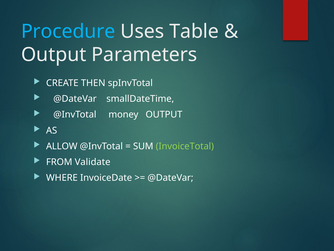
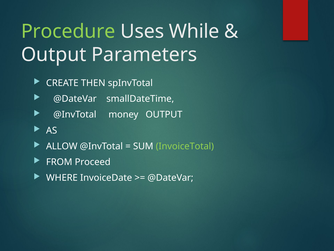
Procedure colour: light blue -> light green (68, 31)
Table: Table -> While (194, 31)
Validate: Validate -> Proceed (93, 162)
